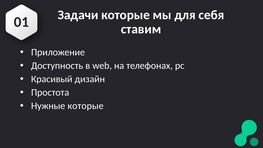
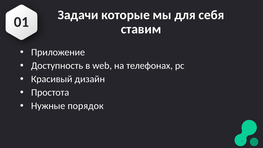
Нужные которые: которые -> порядок (86, 106)
